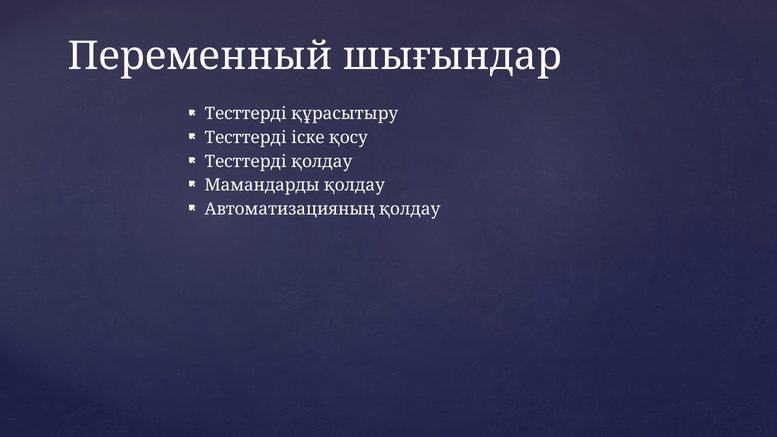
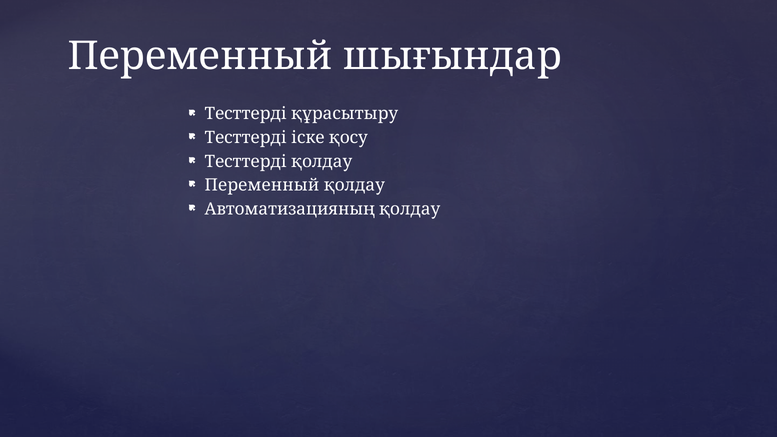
Мамандарды: Мамандарды -> Переменный (262, 185)
